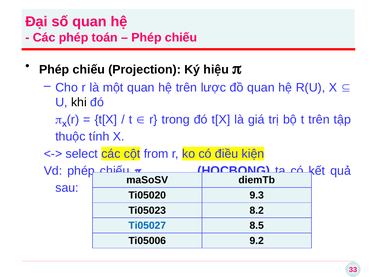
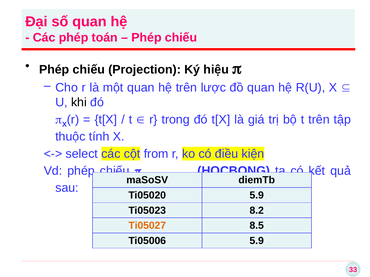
Ti05020 9.3: 9.3 -> 5.9 (257, 196)
Ti05027 colour: blue -> orange (147, 226)
Ti05006 9.2: 9.2 -> 5.9 (257, 241)
